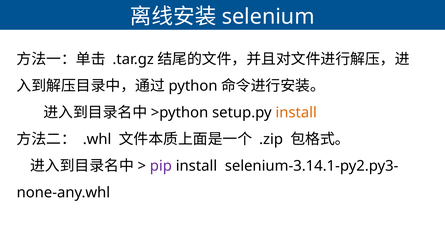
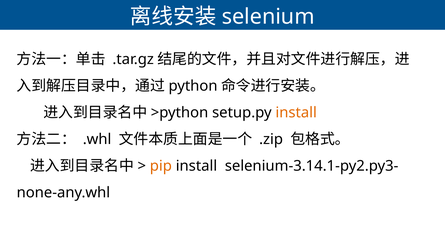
pip colour: purple -> orange (161, 166)
